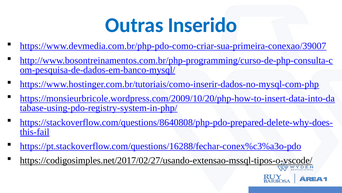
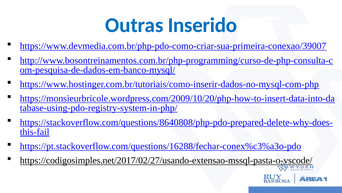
https://codigosimples.net/2017/02/27/usando-extensao-mssql-tipos-o-vscode/: https://codigosimples.net/2017/02/27/usando-extensao-mssql-tipos-o-vscode/ -> https://codigosimples.net/2017/02/27/usando-extensao-mssql-pasta-o-vscode/ (166, 160)
